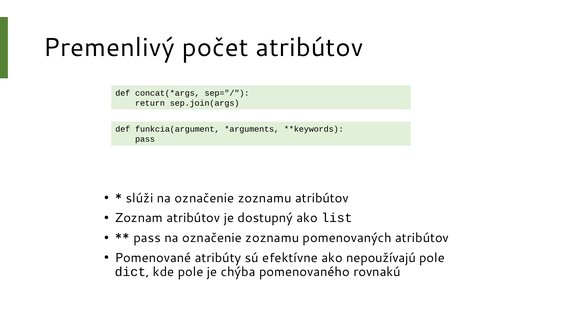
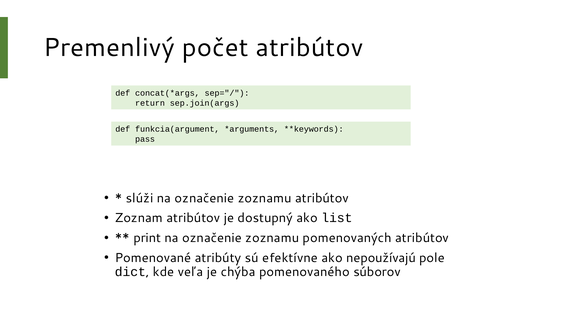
pass: pass -> print (147, 238)
kde pole: pole -> veľa (190, 272)
rovnakú: rovnakú -> súborov (377, 272)
